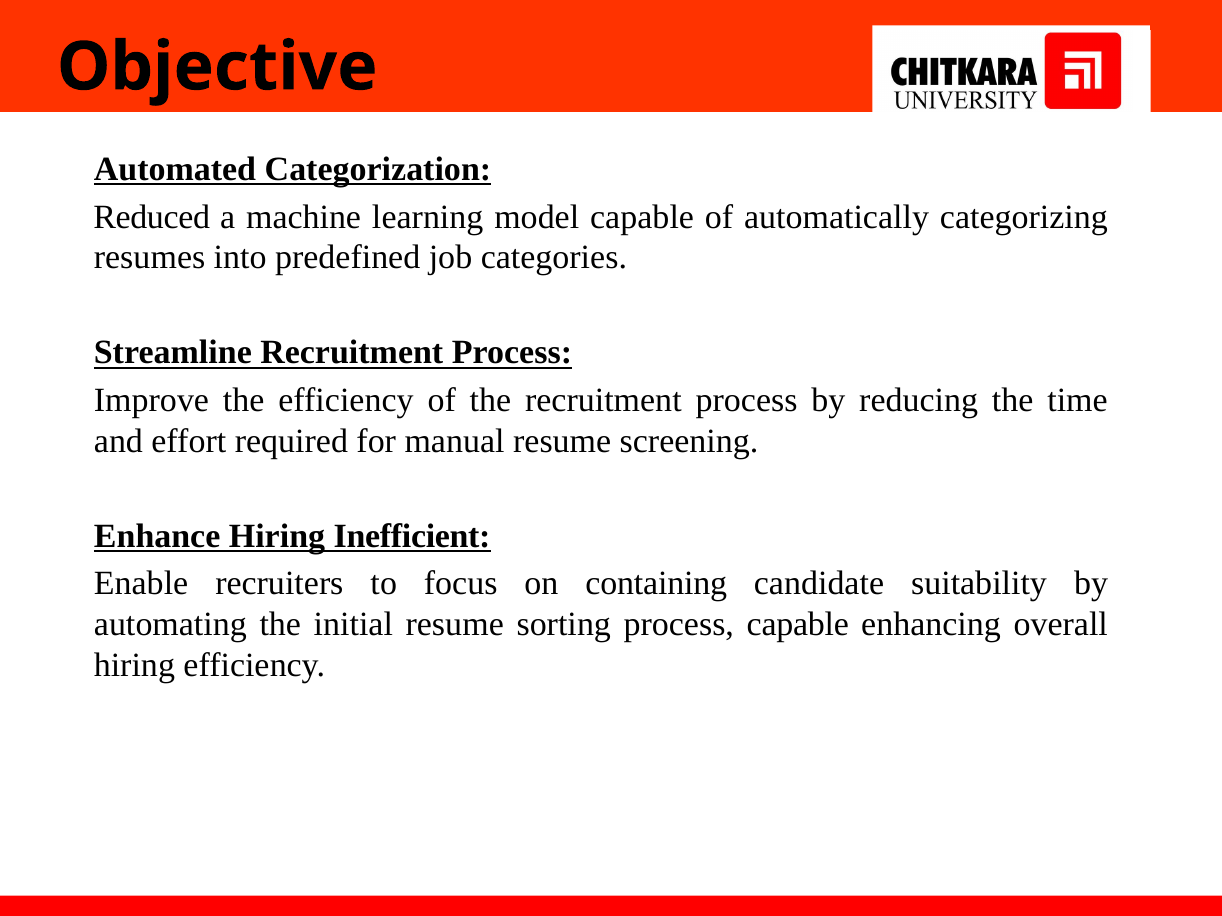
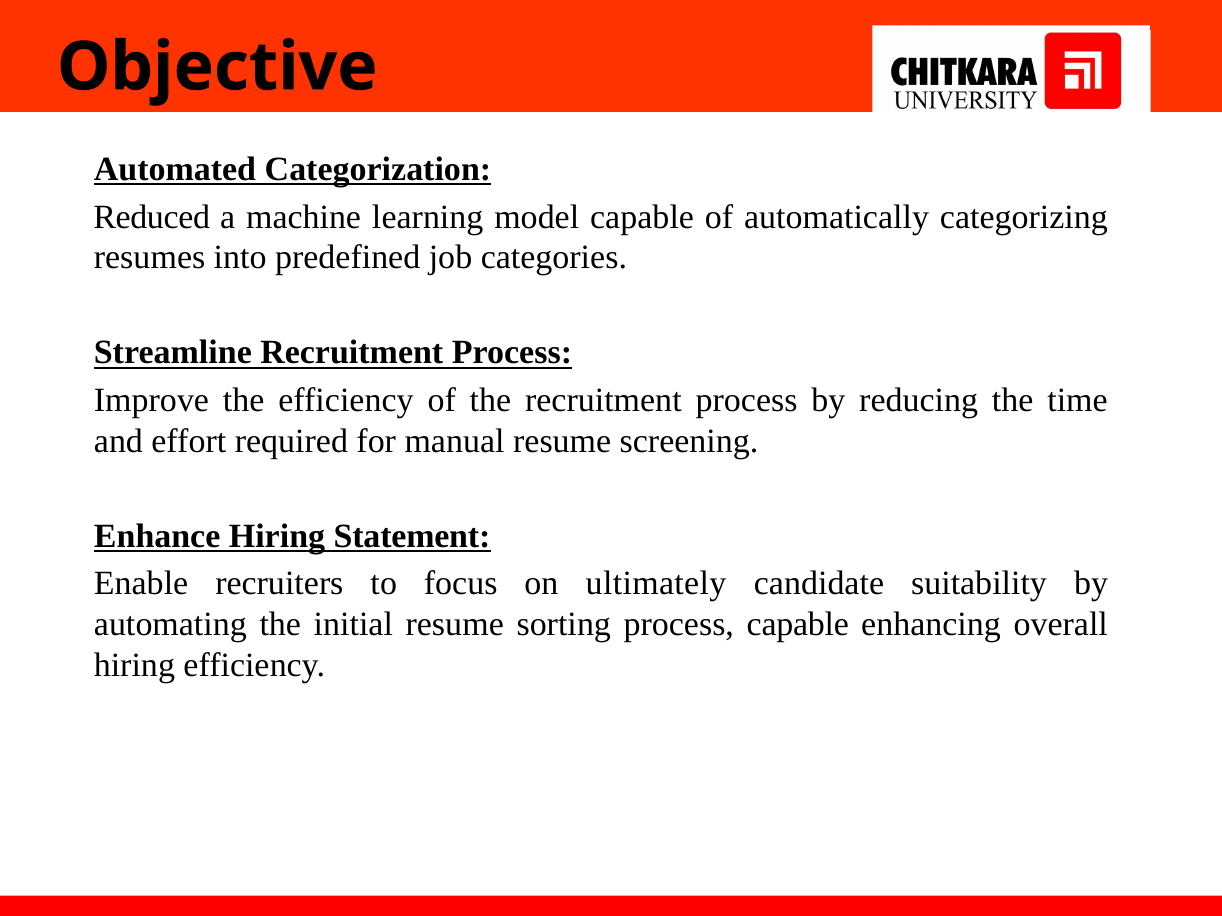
Inefficient: Inefficient -> Statement (412, 536)
containing: containing -> ultimately (656, 584)
